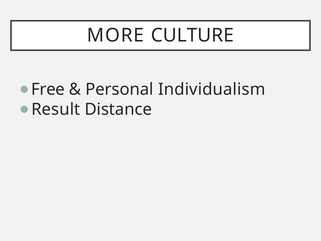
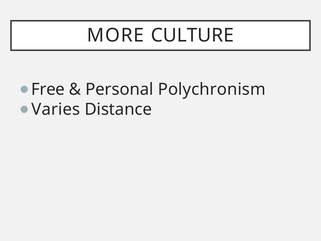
Individualism: Individualism -> Polychronism (212, 89)
Result: Result -> Varies (56, 109)
